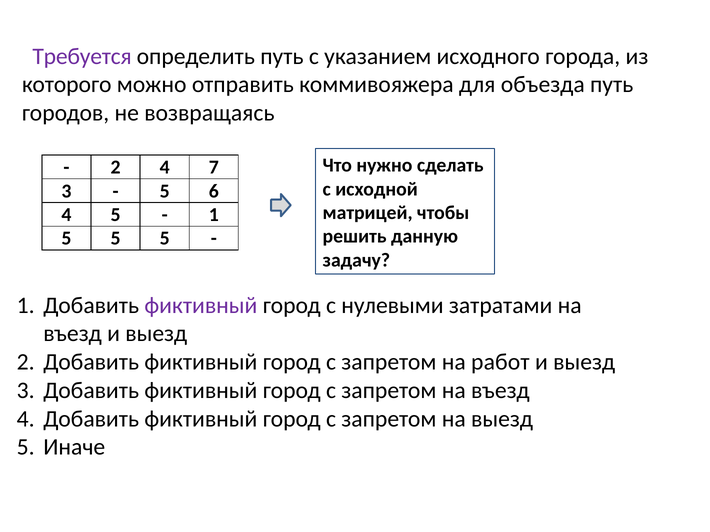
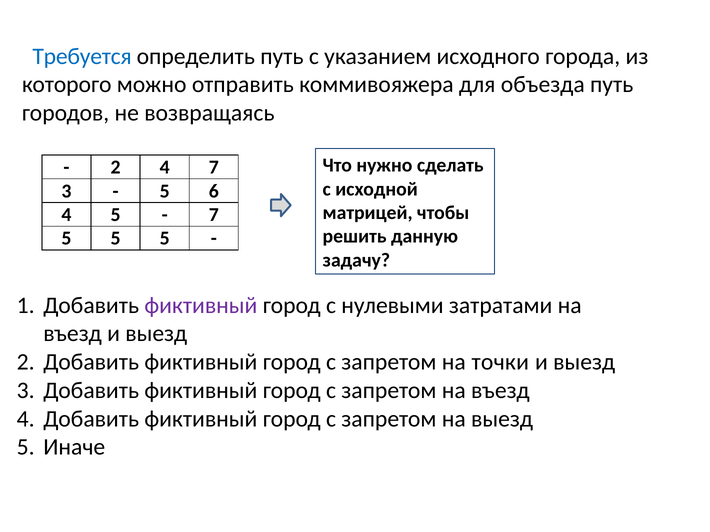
Требуется colour: purple -> blue (82, 56)
1: 1 -> 7 (214, 215)
работ: работ -> точки (500, 362)
